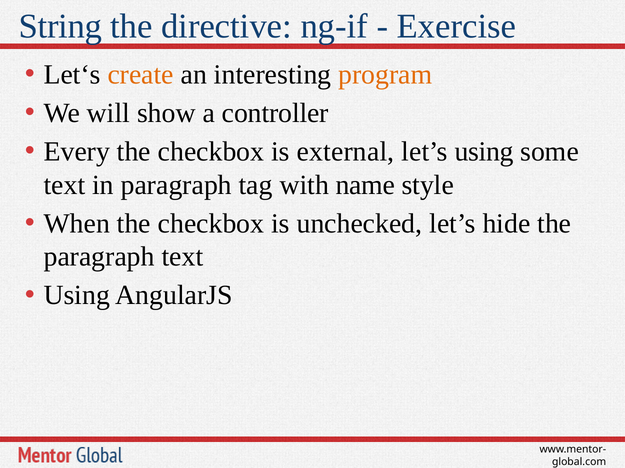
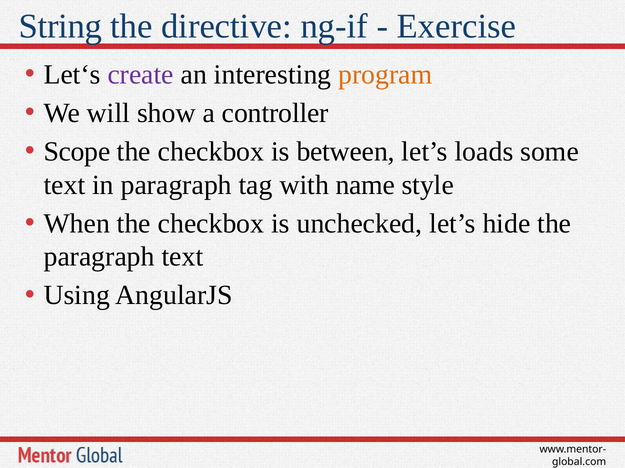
create colour: orange -> purple (141, 75)
Every: Every -> Scope (77, 152)
external: external -> between (346, 152)
let’s using: using -> loads (484, 152)
